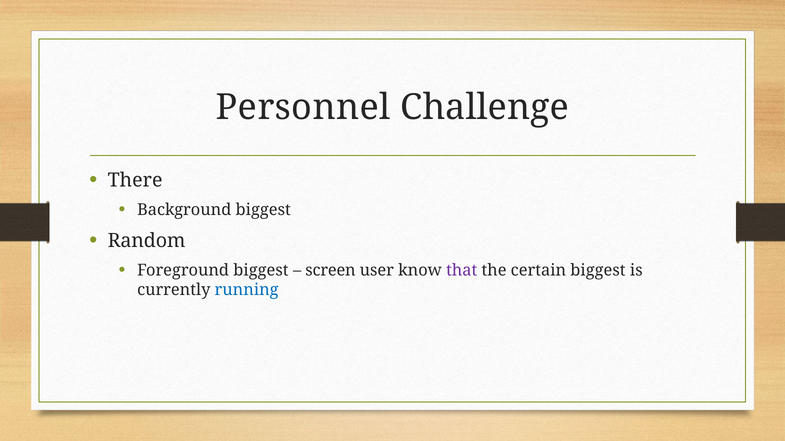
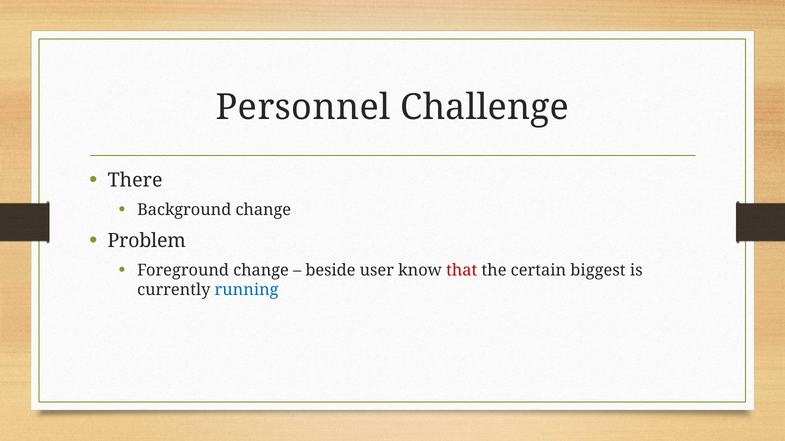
Background biggest: biggest -> change (263, 210)
Random: Random -> Problem (147, 241)
Foreground biggest: biggest -> change (261, 270)
screen: screen -> beside (330, 270)
that colour: purple -> red (462, 270)
